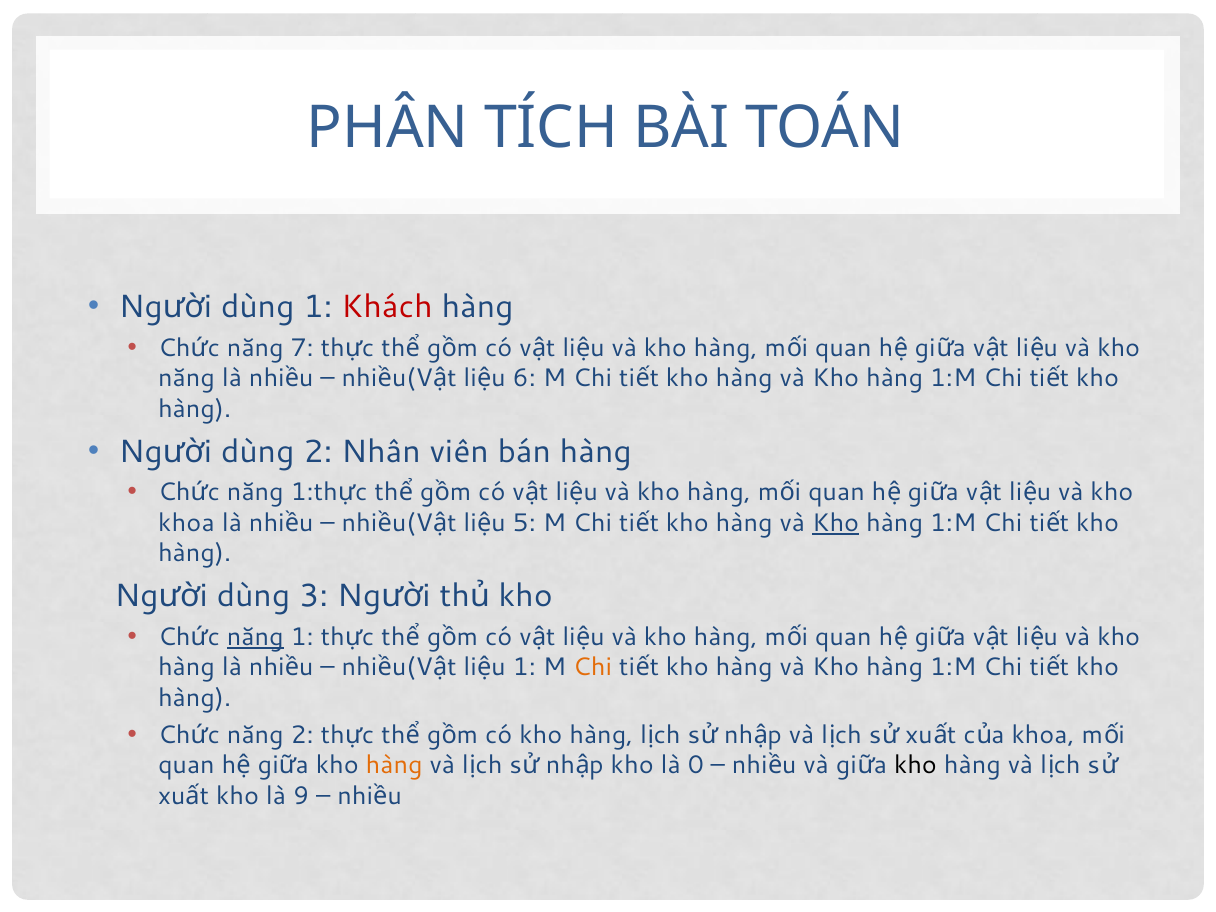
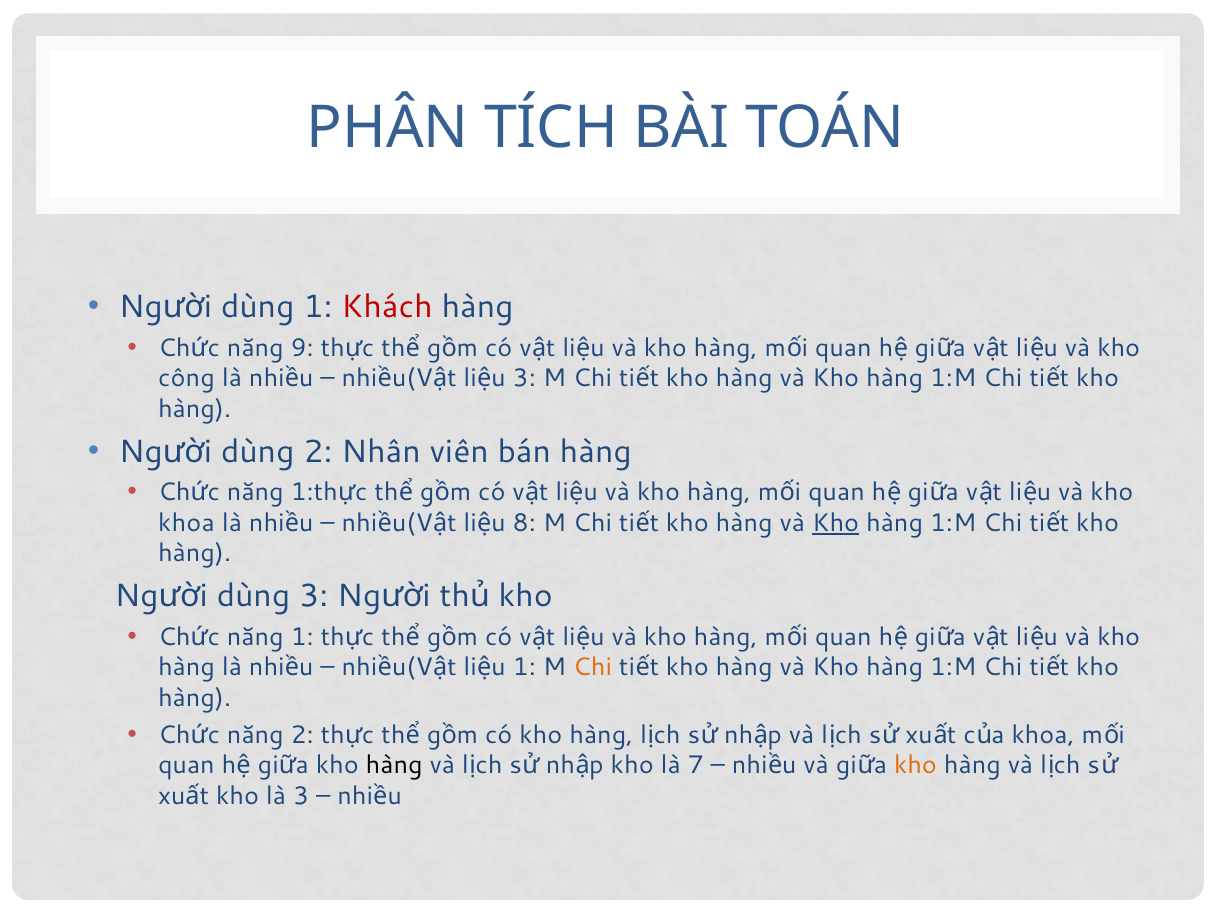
7: 7 -> 9 (302, 348)
năng: năng -> công (186, 378)
6: 6 -> 3 (524, 378)
5: 5 -> 8 (524, 523)
năng underline: present -> none (255, 637)
hàng colour: orange -> black (394, 765)
0: 0 -> 7 (696, 765)
kho colour: black -> orange (915, 765)
là 9: 9 -> 3 (301, 796)
